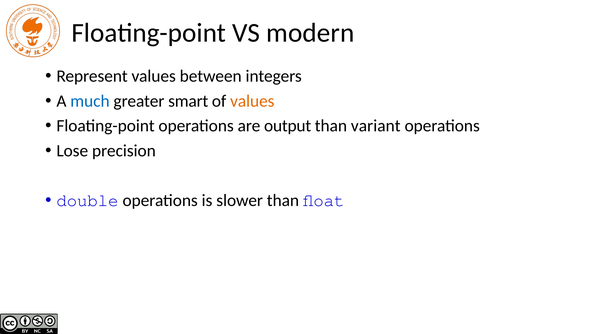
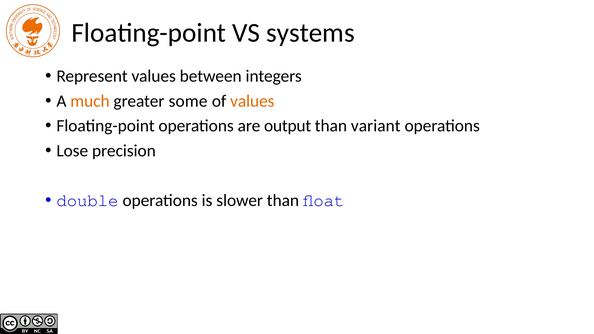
modern: modern -> systems (310, 33)
much colour: blue -> orange (90, 101)
smart: smart -> some (188, 101)
